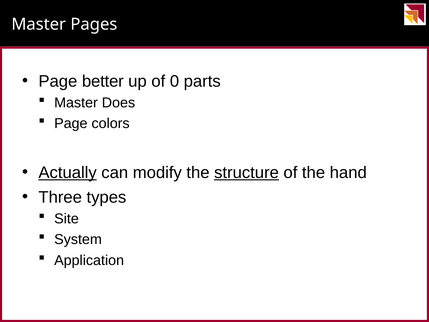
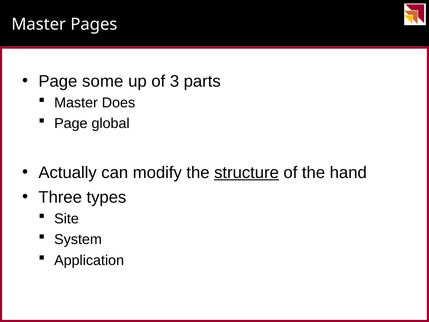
better: better -> some (103, 81)
0: 0 -> 3 (174, 81)
colors: colors -> global (111, 123)
Actually underline: present -> none (68, 172)
